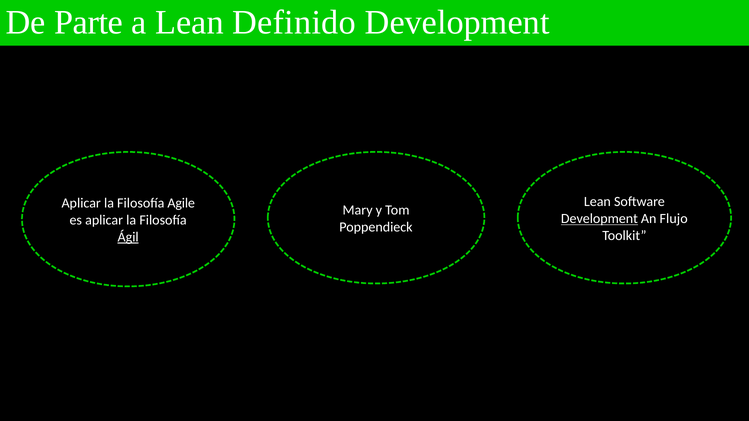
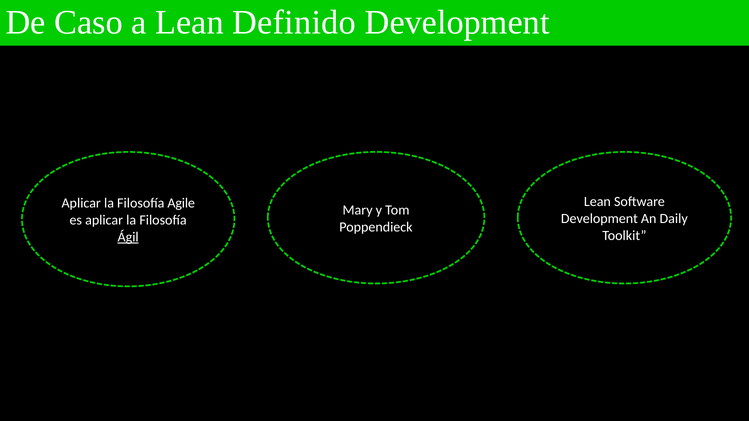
Parte: Parte -> Caso (88, 23)
Development underline: present -> none (599, 219)
Flujo: Flujo -> Daily (674, 219)
